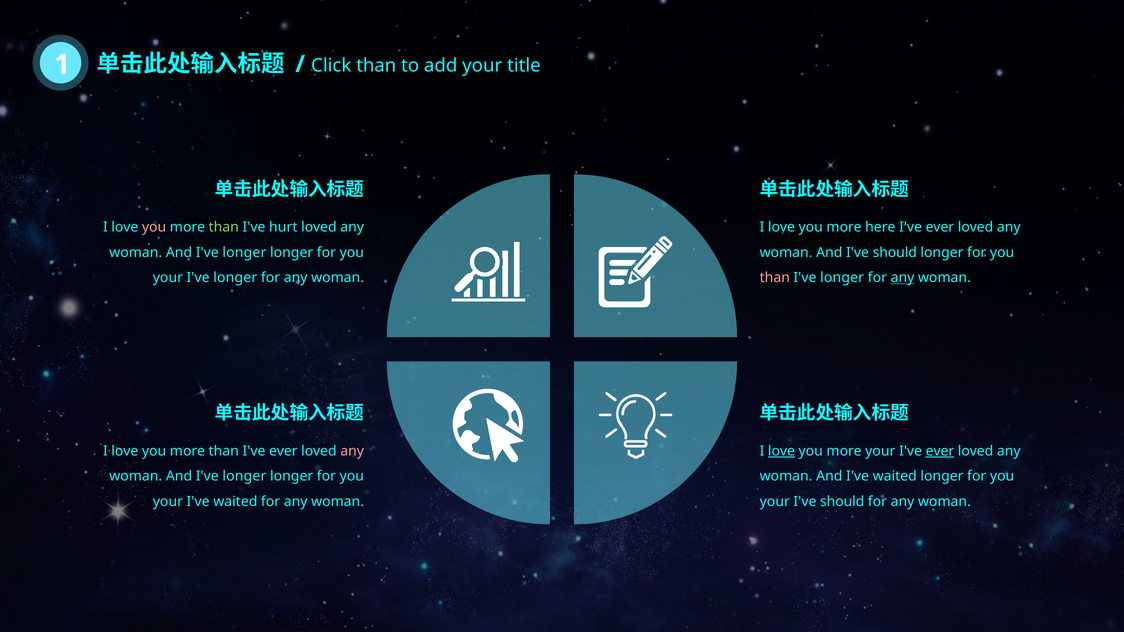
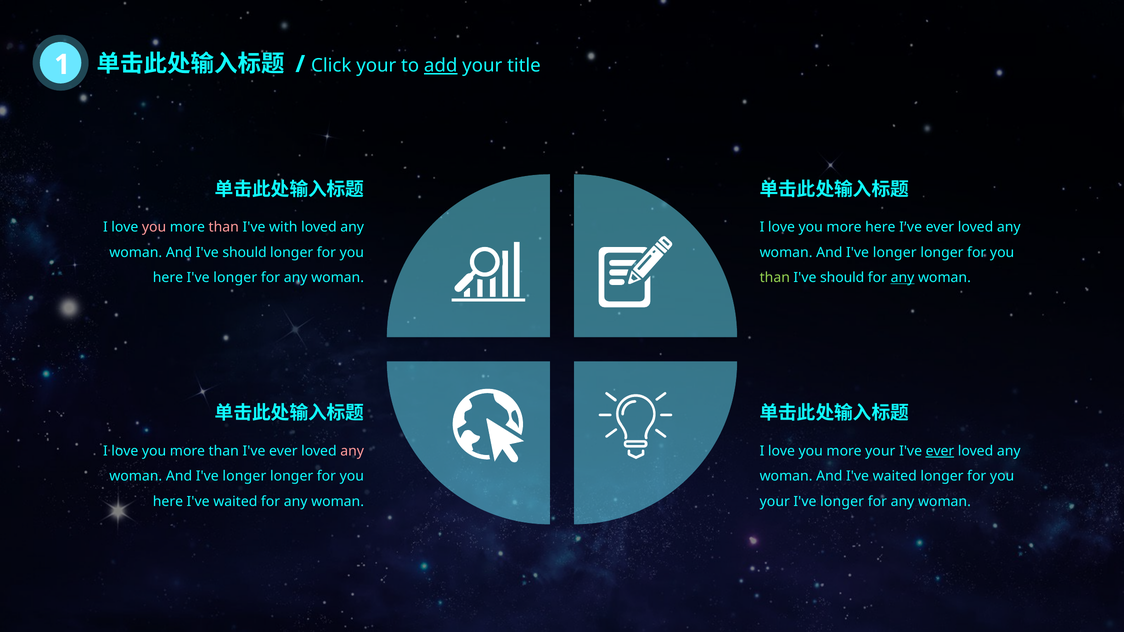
Click than: than -> your (376, 66)
add underline: none -> present (441, 66)
than colour: light green -> pink (224, 227)
hurt: hurt -> with (283, 227)
longer: longer -> should (245, 253)
should: should -> longer (895, 253)
your: your -> here (168, 278)
than colour: pink -> light green (775, 278)
longer: longer -> should (842, 278)
love underline: present -> none (781, 451)
your: your -> here (168, 502)
should: should -> longer (842, 502)
